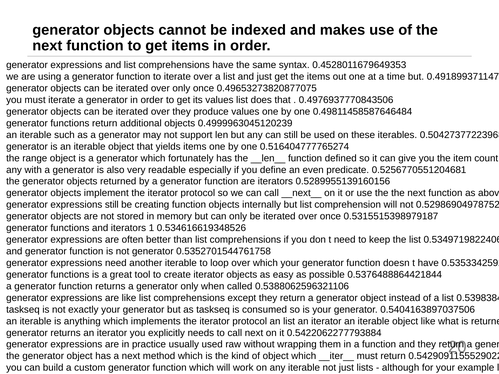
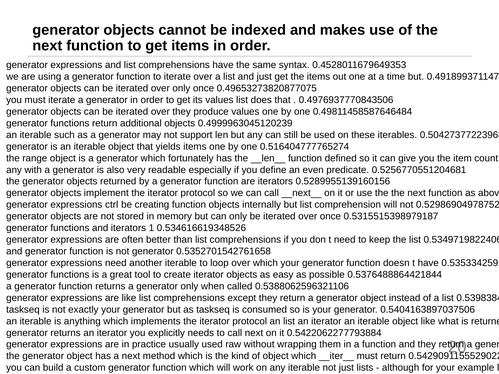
expressions still: still -> ctrl (112, 205)
0.5352701544761758: 0.5352701544761758 -> 0.5352701542761658 (224, 251)
